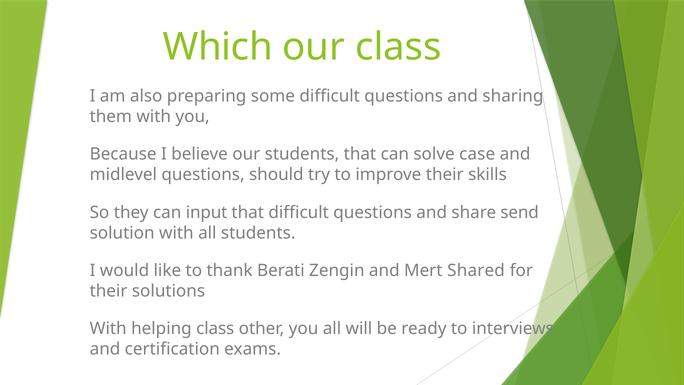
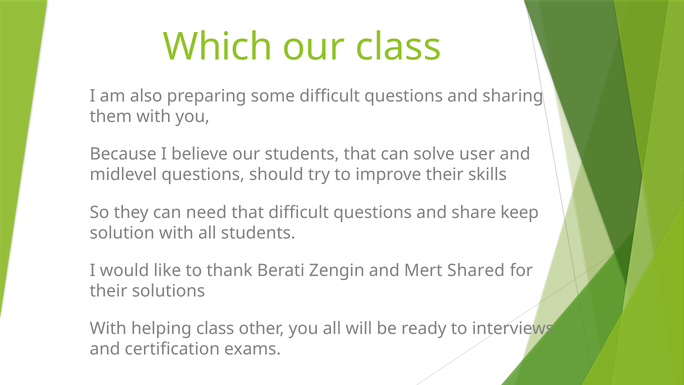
case: case -> user (477, 154)
input: input -> need (206, 212)
send: send -> keep (520, 212)
